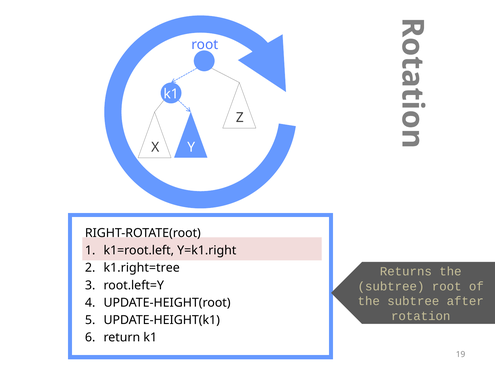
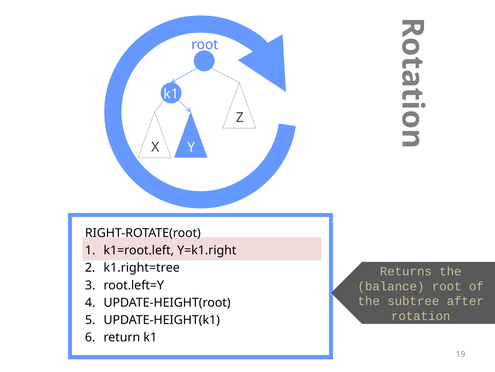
subtree: subtree -> balance (391, 286)
